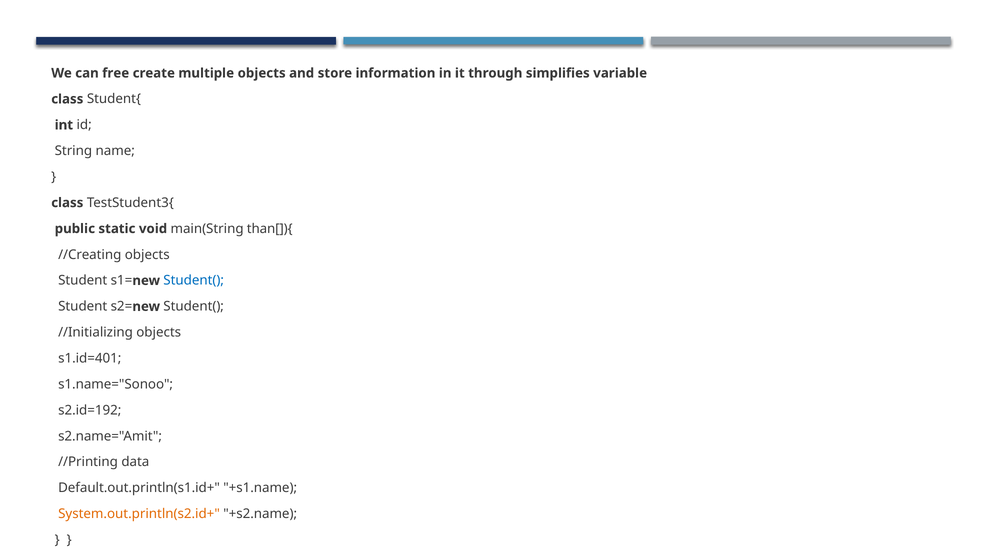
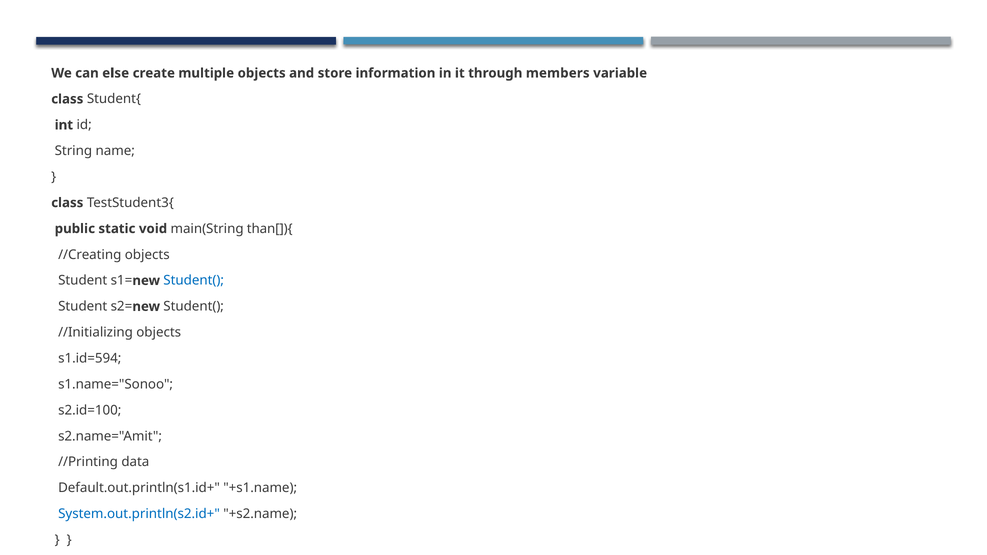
free: free -> else (116, 73)
simplifies: simplifies -> members (558, 73)
s1.id=401: s1.id=401 -> s1.id=594 (90, 358)
s2.id=192: s2.id=192 -> s2.id=100 (90, 410)
System.out.println(s2.id+ colour: orange -> blue (139, 514)
